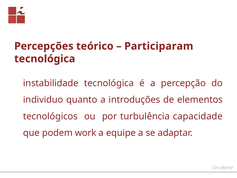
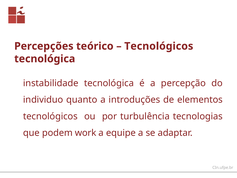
Participaram: Participaram -> Tecnológicos (159, 46)
capacidade: capacidade -> tecnologias (198, 116)
